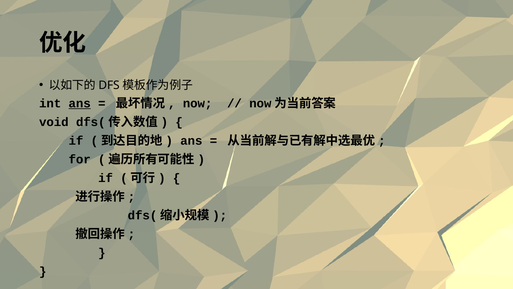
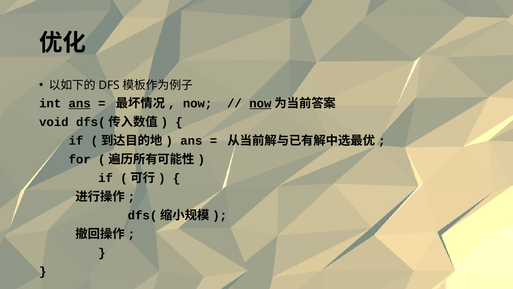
now underline: none -> present (260, 103)
